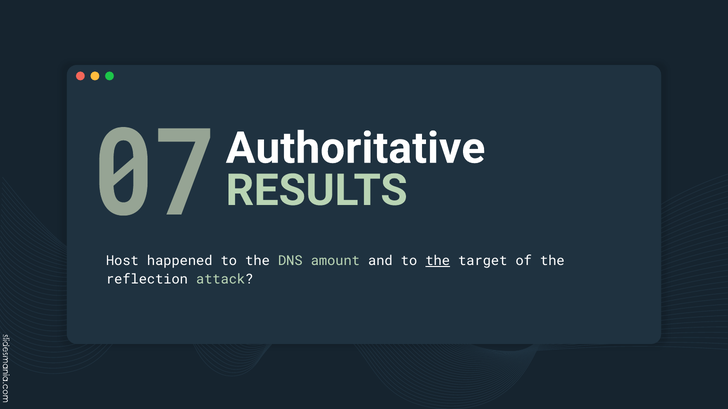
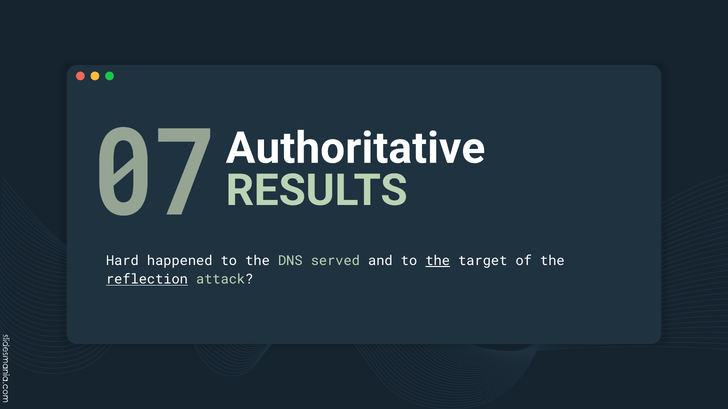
Host: Host -> Hard (122, 261)
amount: amount -> served (335, 261)
reflection underline: none -> present (147, 280)
